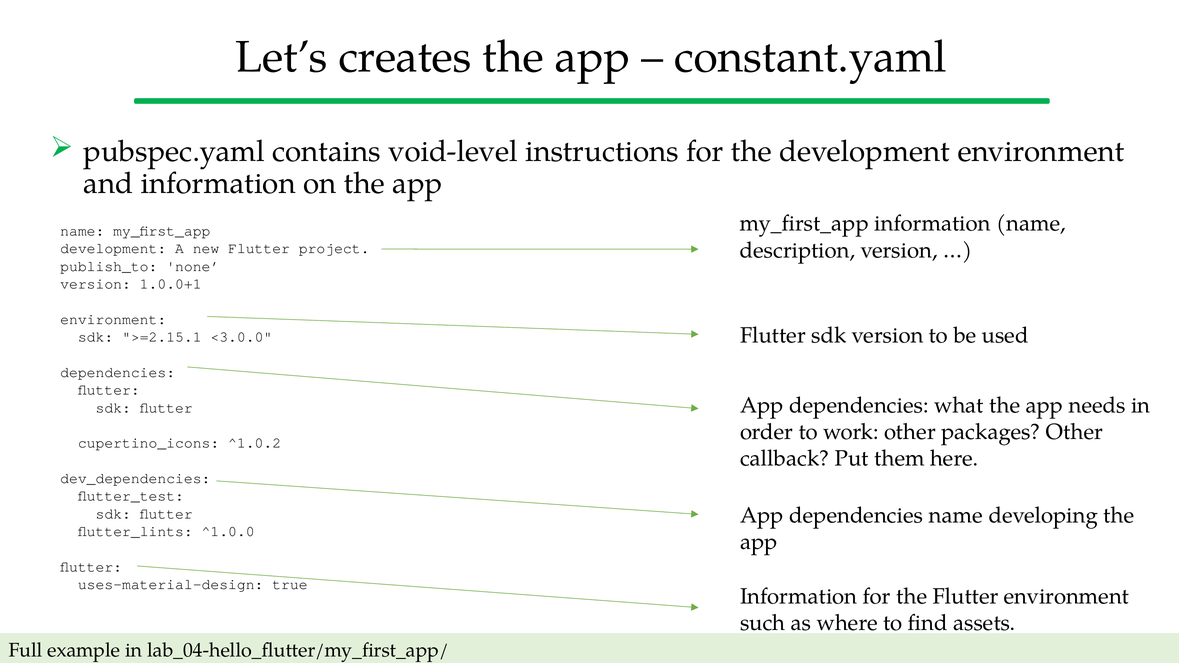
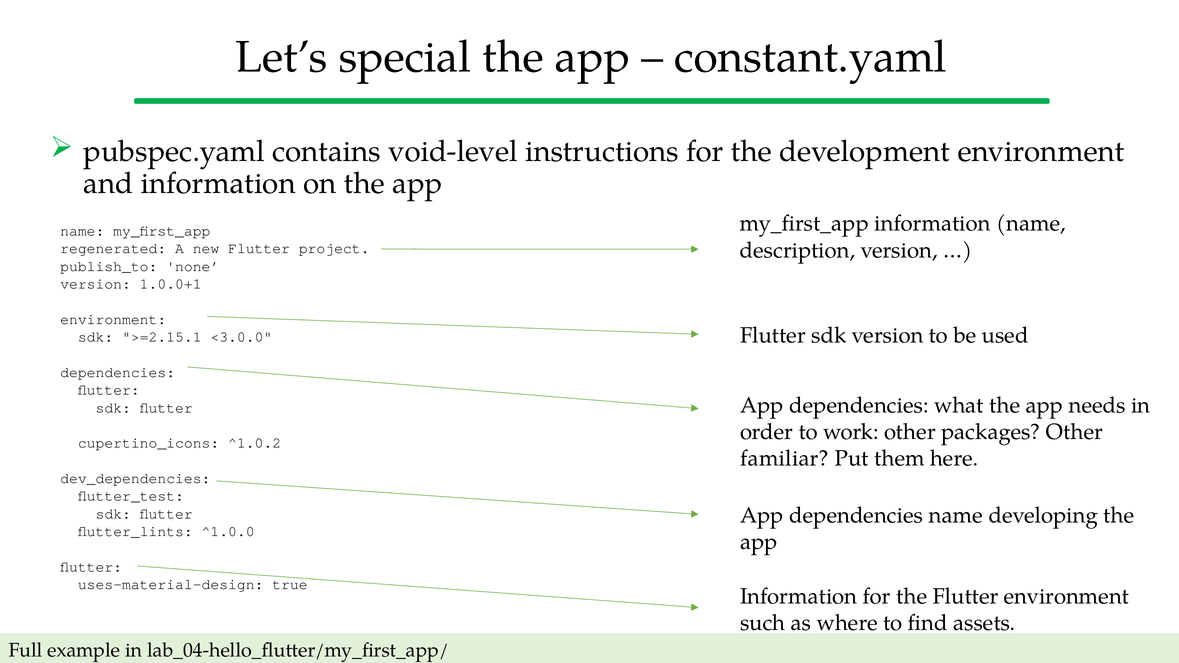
creates: creates -> special (405, 57)
development: development -> regenerated (113, 249)
callback: callback -> familiar (785, 459)
